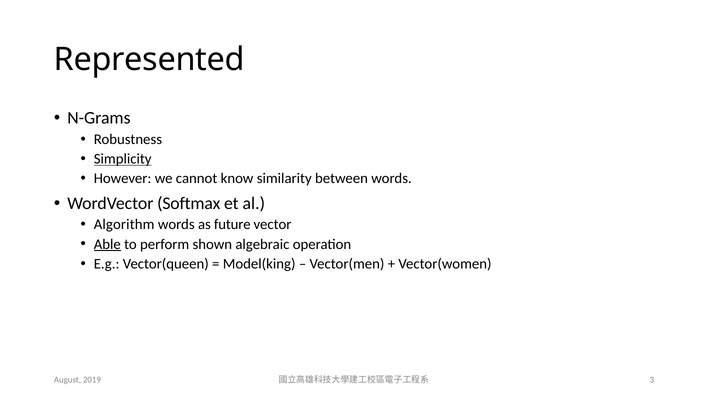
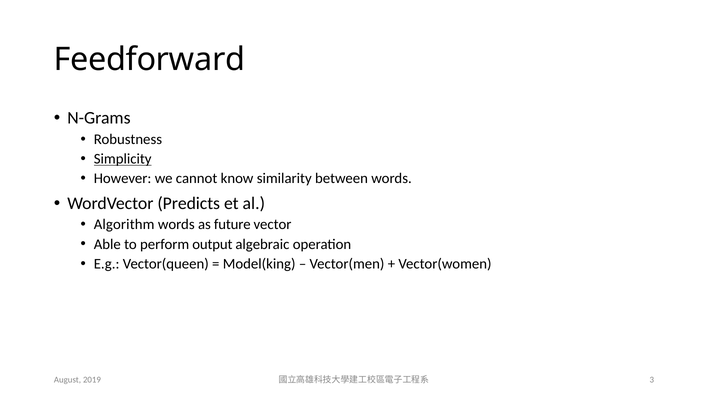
Represented: Represented -> Feedforward (149, 59)
Softmax: Softmax -> Predicts (189, 204)
Able underline: present -> none (107, 244)
shown: shown -> output (212, 244)
